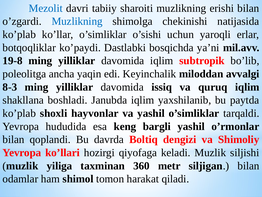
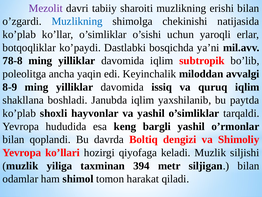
Mezolit colour: blue -> purple (46, 8)
19-8: 19-8 -> 78-8 (13, 61)
8-3: 8-3 -> 8-9 (10, 87)
360: 360 -> 394 (141, 165)
